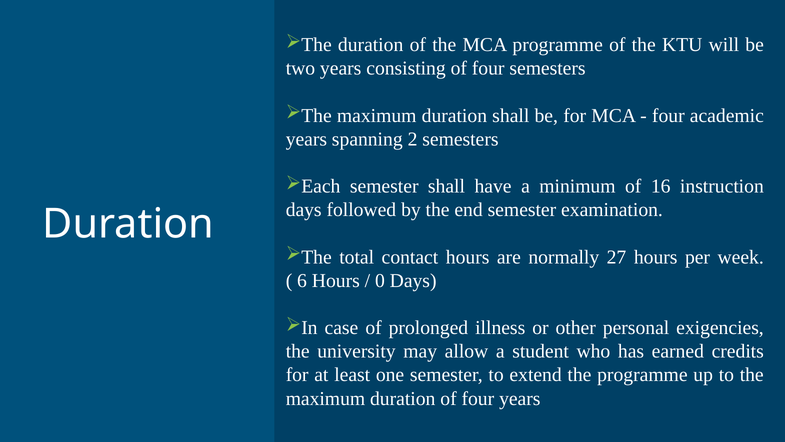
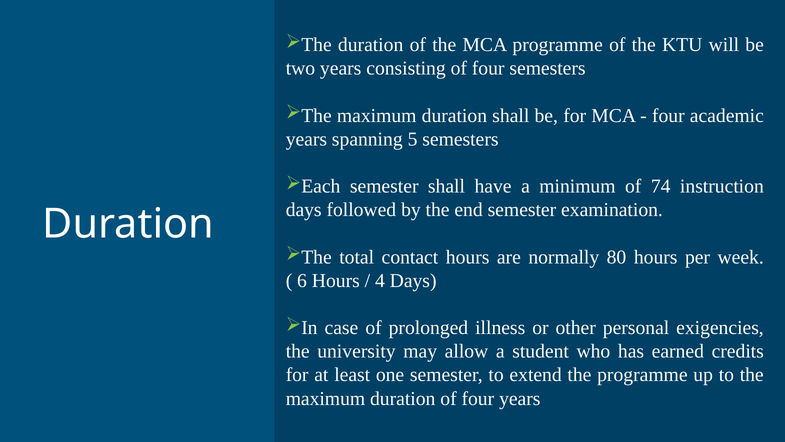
2: 2 -> 5 (413, 139)
16: 16 -> 74 (661, 186)
27: 27 -> 80 (616, 257)
0: 0 -> 4 (380, 280)
